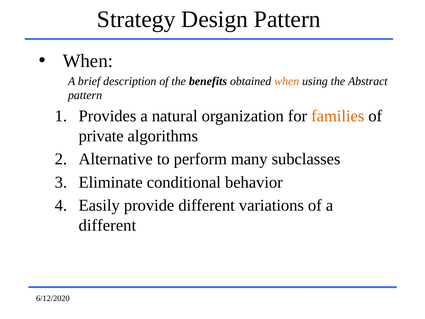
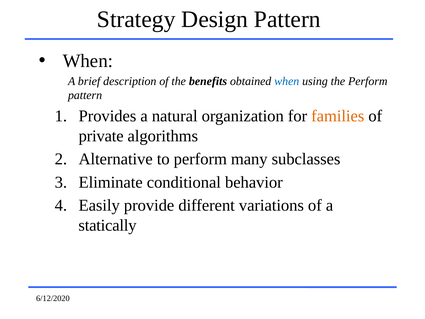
when colour: orange -> blue (287, 81)
the Abstract: Abstract -> Perform (368, 81)
different: different -> statically (108, 225)
